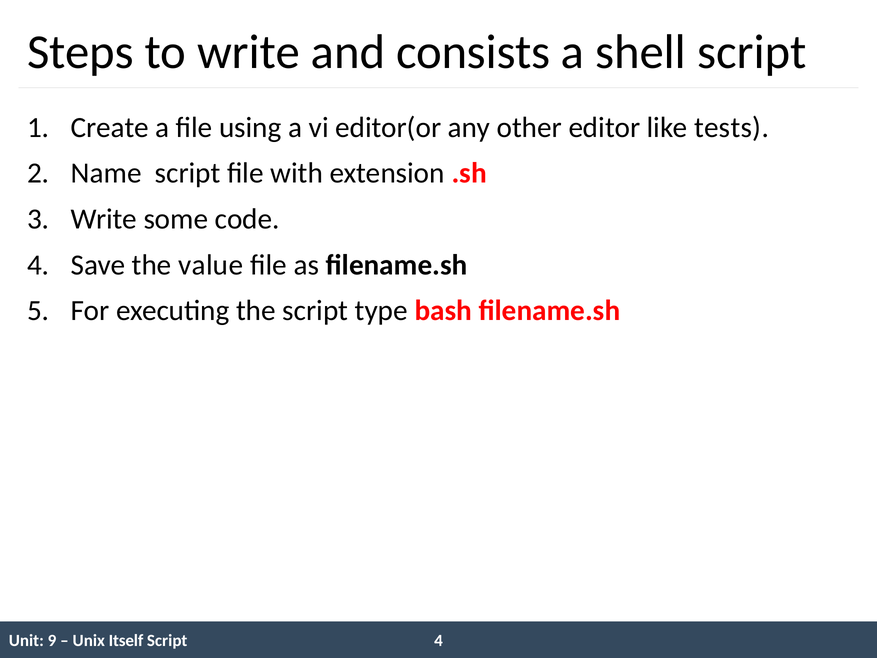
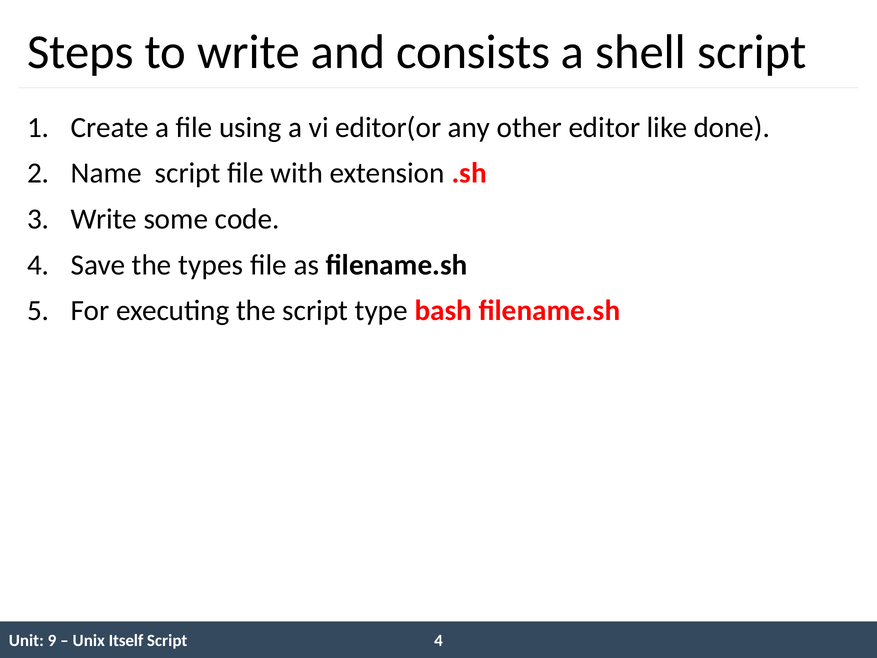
tests: tests -> done (732, 127)
value: value -> types (211, 265)
